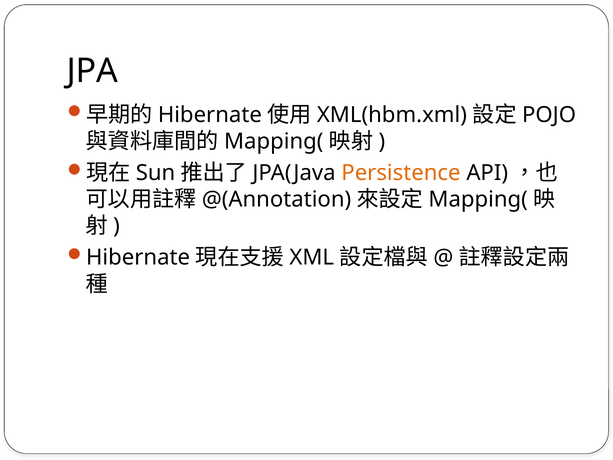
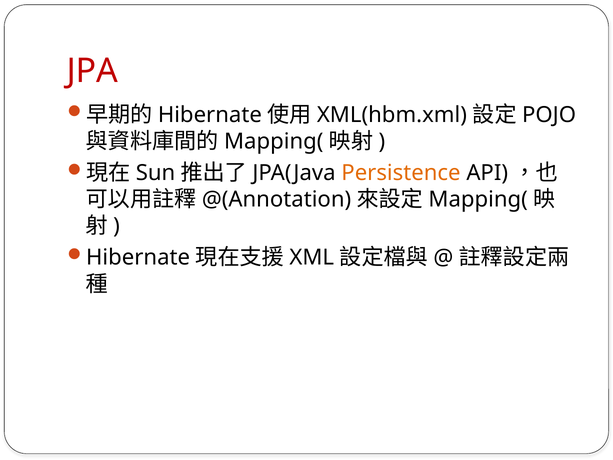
JPA colour: black -> red (92, 71)
